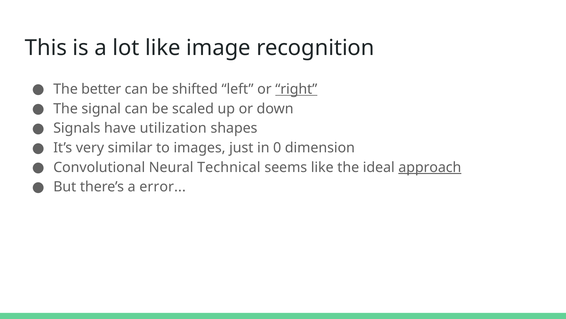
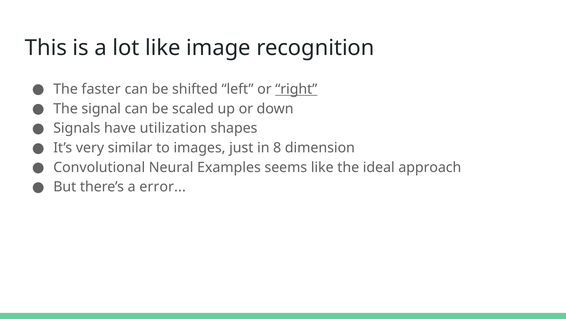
better: better -> faster (101, 89)
0: 0 -> 8 (277, 148)
Technical: Technical -> Examples (229, 167)
approach underline: present -> none (430, 167)
